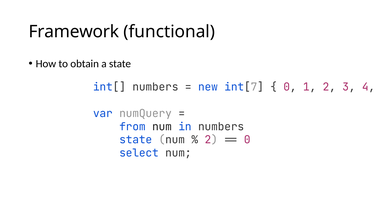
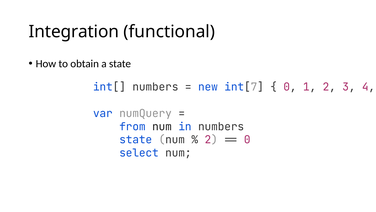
Framework: Framework -> Integration (74, 32)
